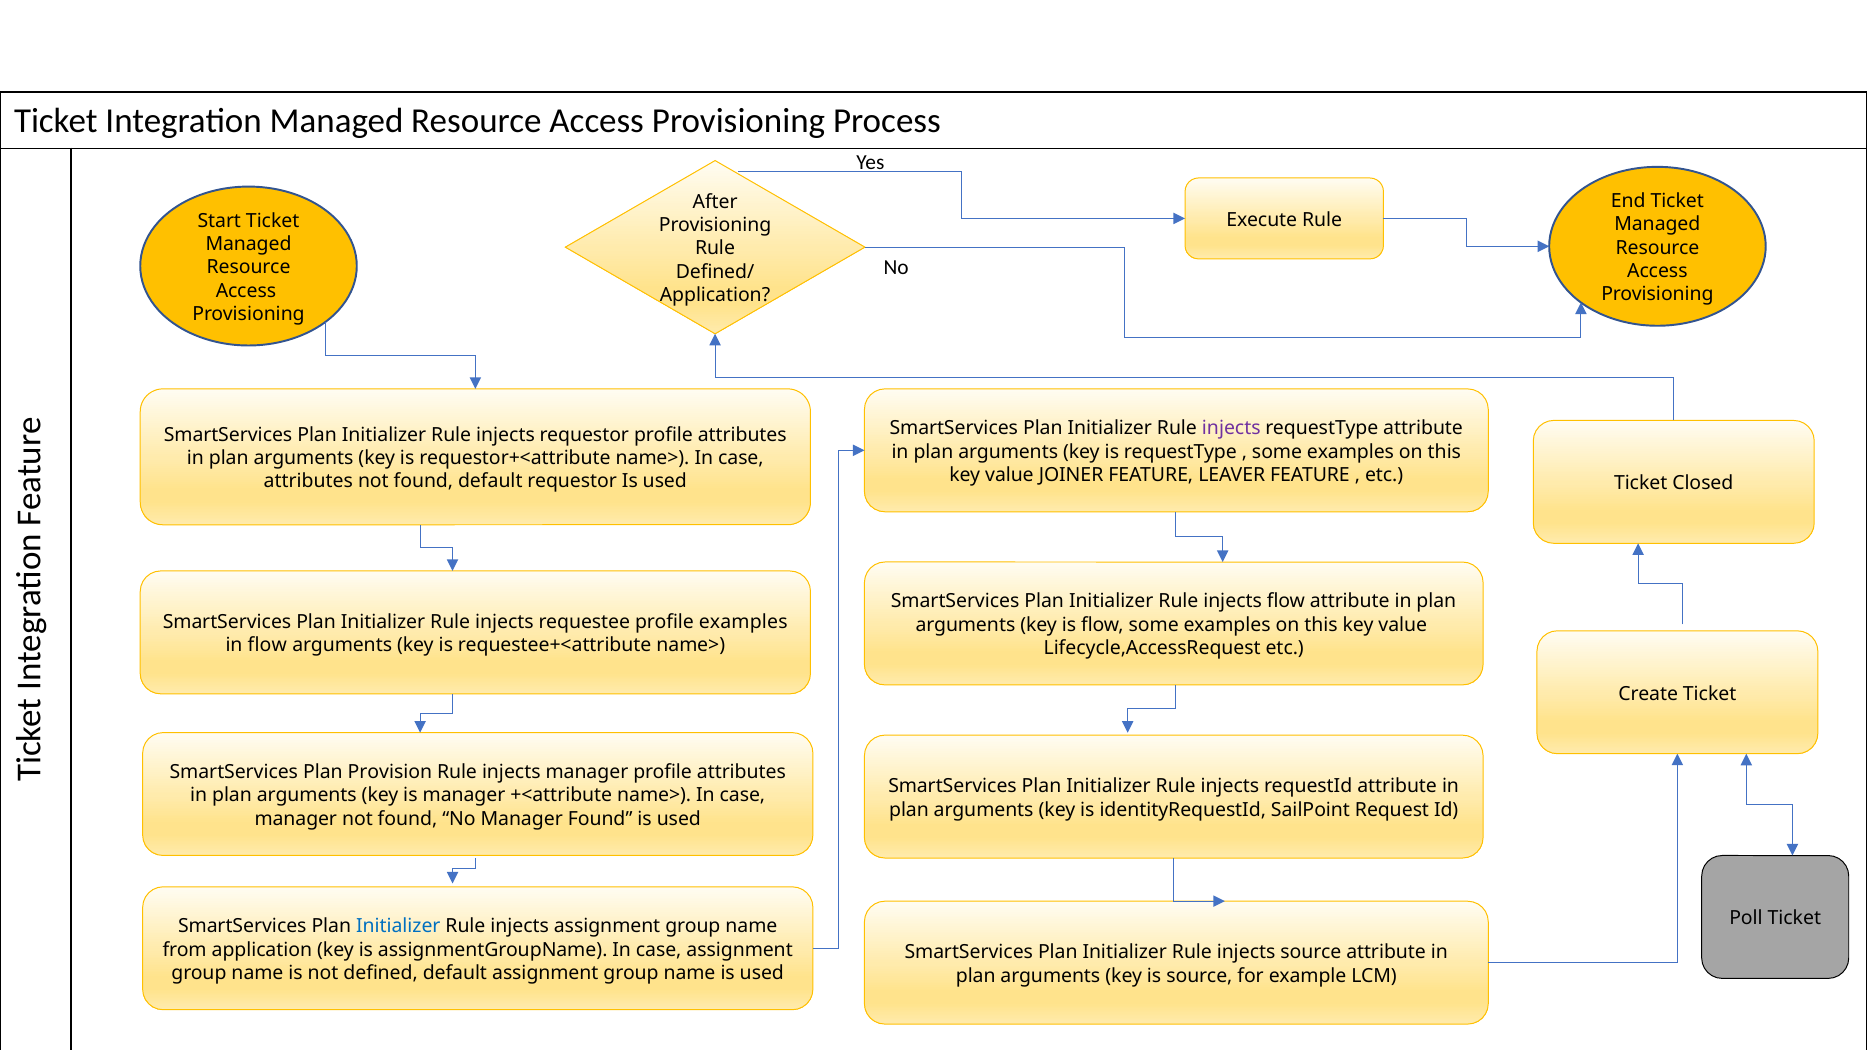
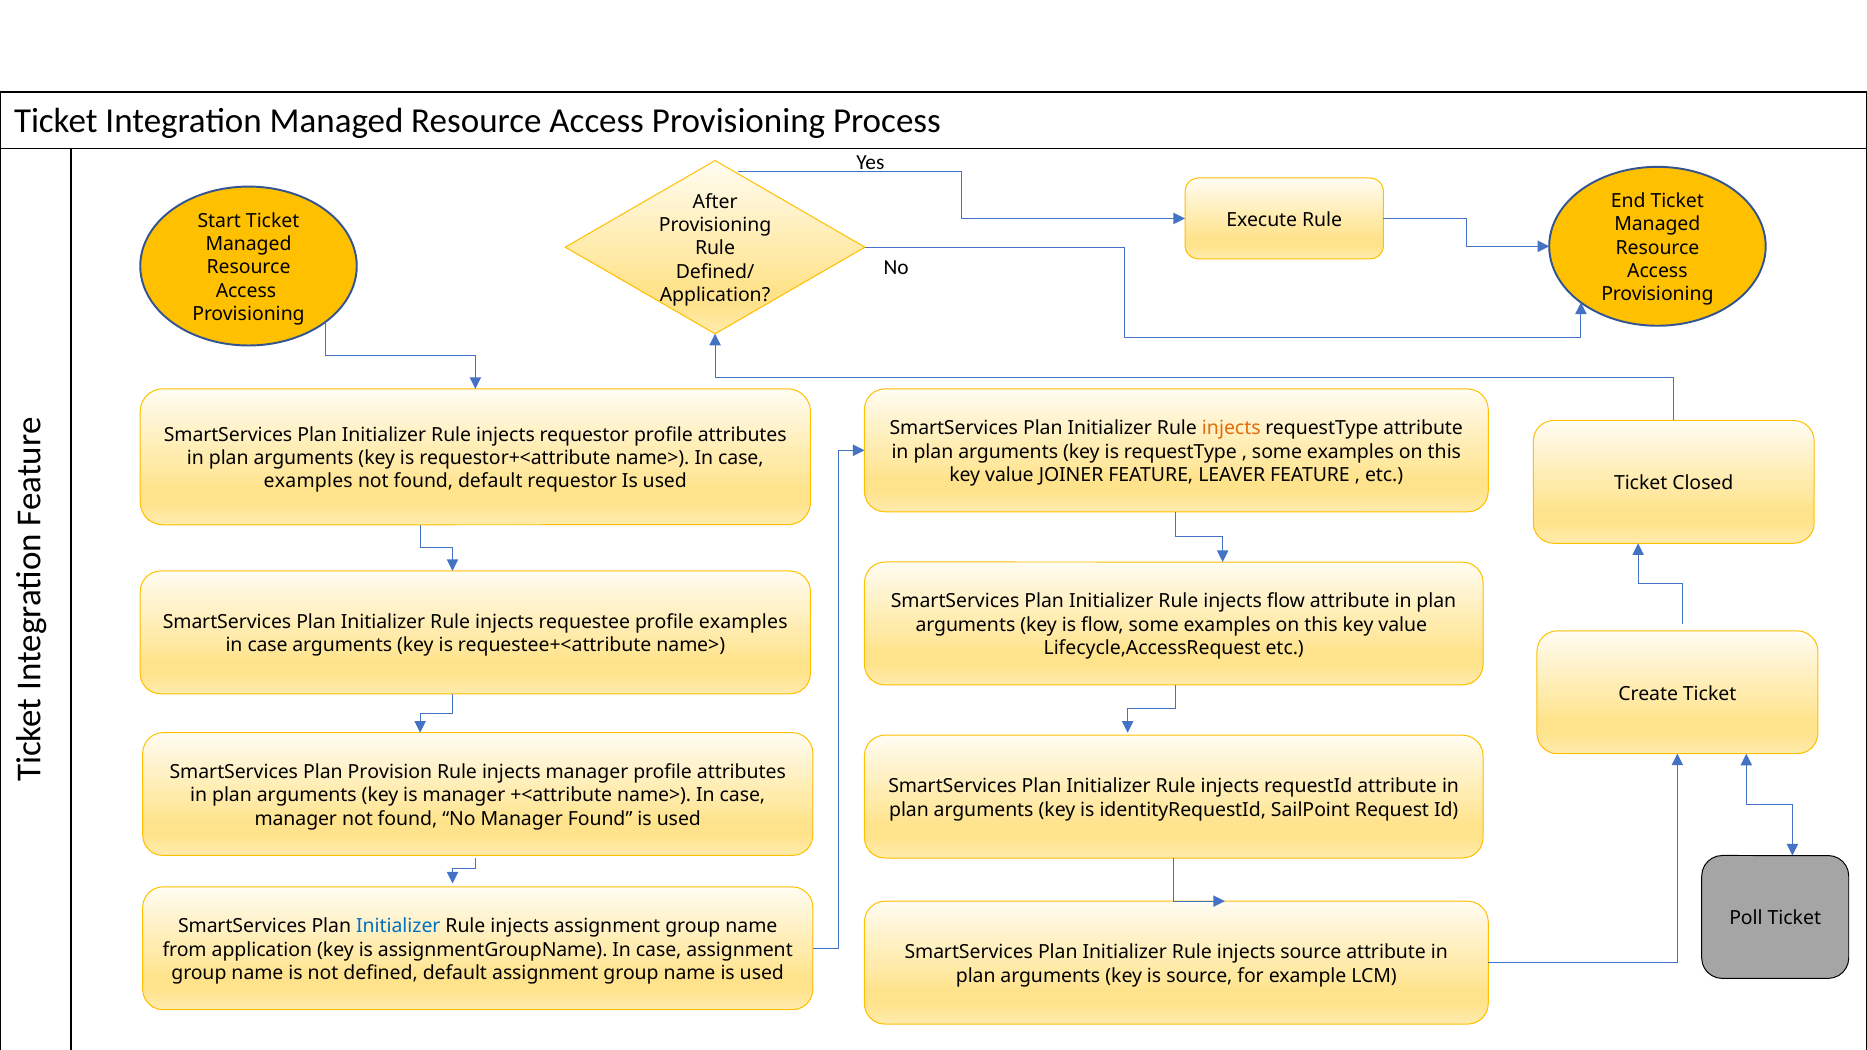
injects colour: purple -> orange (1231, 428)
attributes: attributes -> examples (308, 482)
flow: flow -> case (268, 646)
